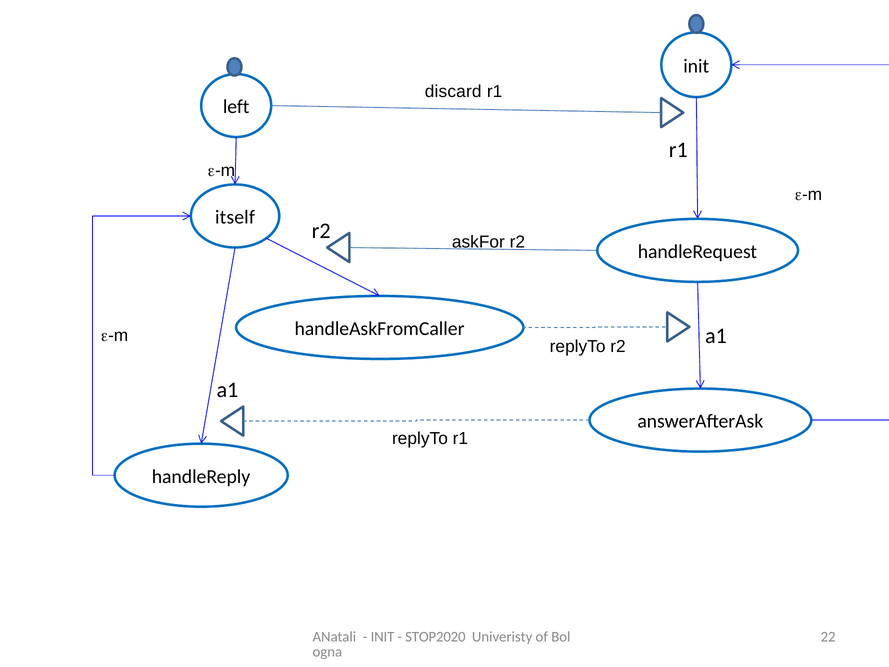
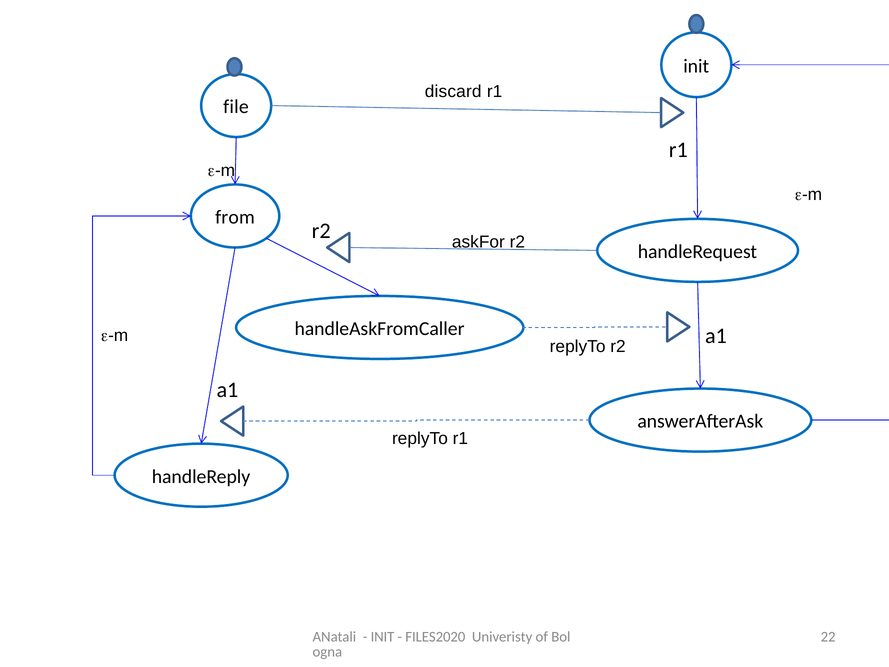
left: left -> file (236, 107)
itself: itself -> from (235, 217)
STOP2020: STOP2020 -> FILES2020 (435, 637)
